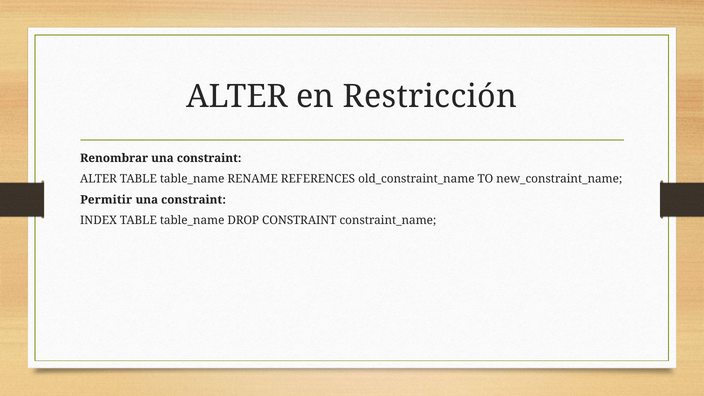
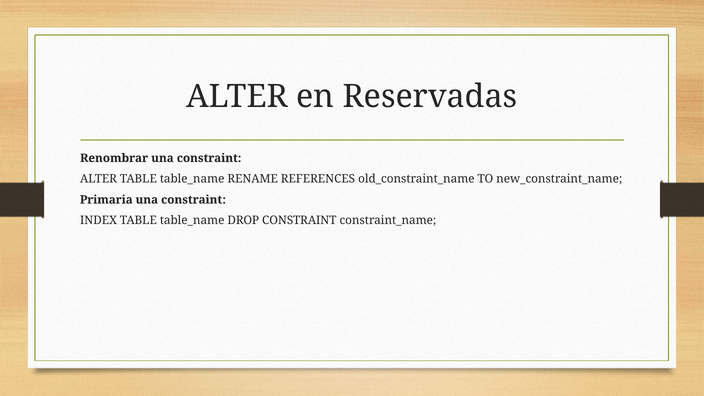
Restricción: Restricción -> Reservadas (430, 97)
Permitir: Permitir -> Primaria (106, 200)
